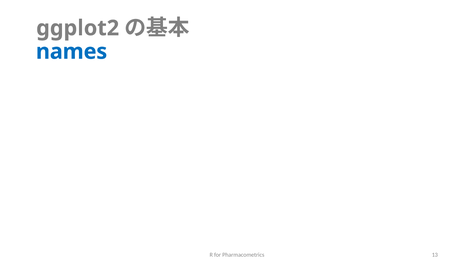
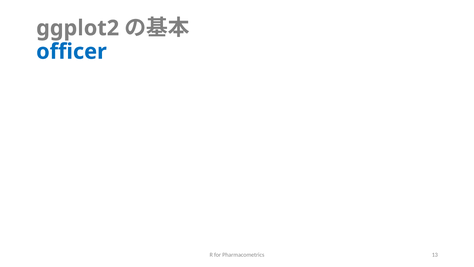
names: names -> officer (71, 52)
